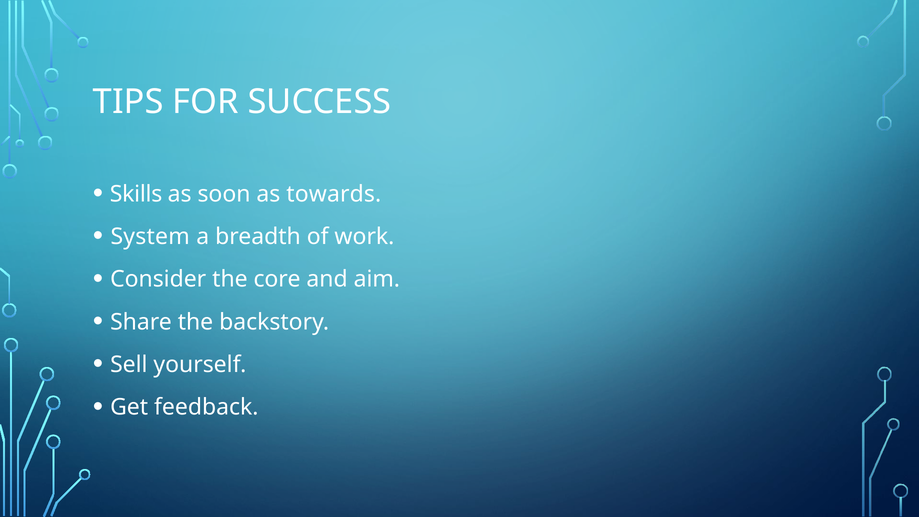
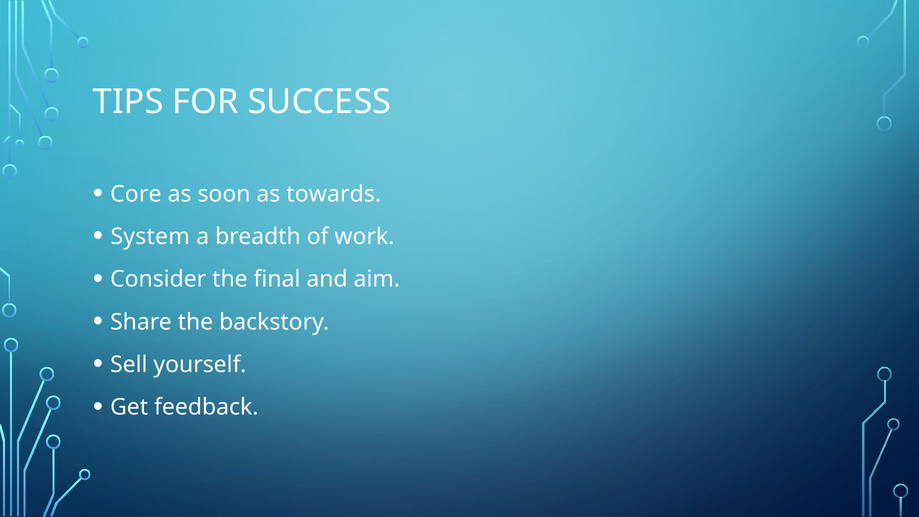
Skills: Skills -> Core (136, 194)
core: core -> final (277, 279)
